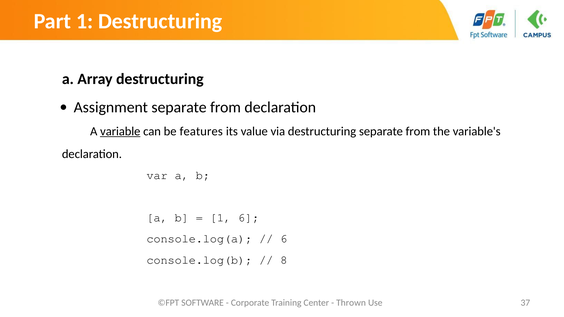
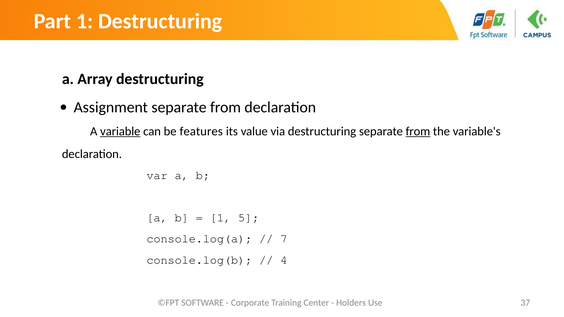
from underline: none -> present (418, 131)
1 6: 6 -> 5 (249, 218)
6: 6 -> 7 (284, 239)
8: 8 -> 4 (284, 260)
Thrown: Thrown -> Holders (351, 303)
